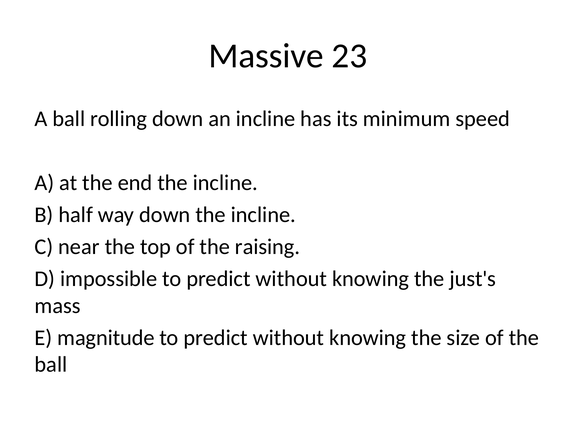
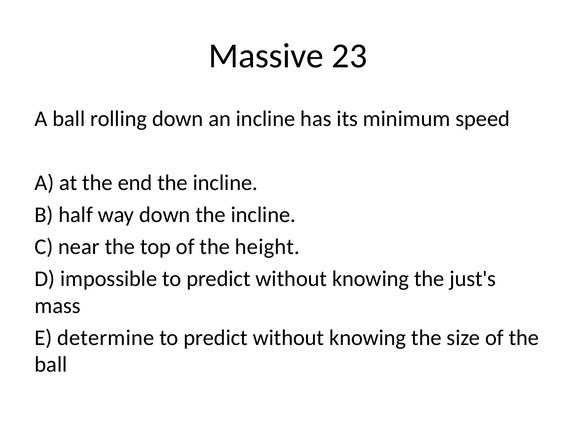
raising: raising -> height (267, 247)
magnitude: magnitude -> determine (106, 338)
